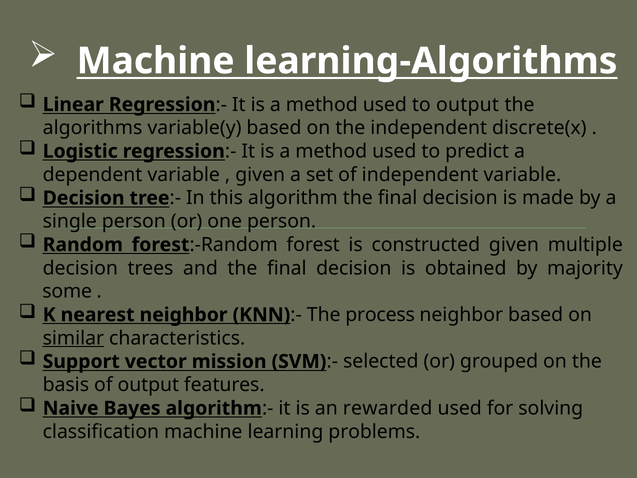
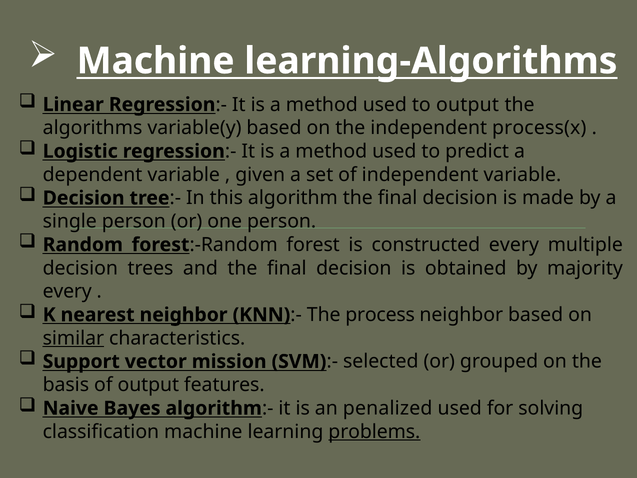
discrete(x: discrete(x -> process(x (539, 128)
constructed given: given -> every (514, 245)
some: some -> every (67, 291)
rewarded: rewarded -> penalized (388, 408)
problems underline: none -> present (374, 431)
